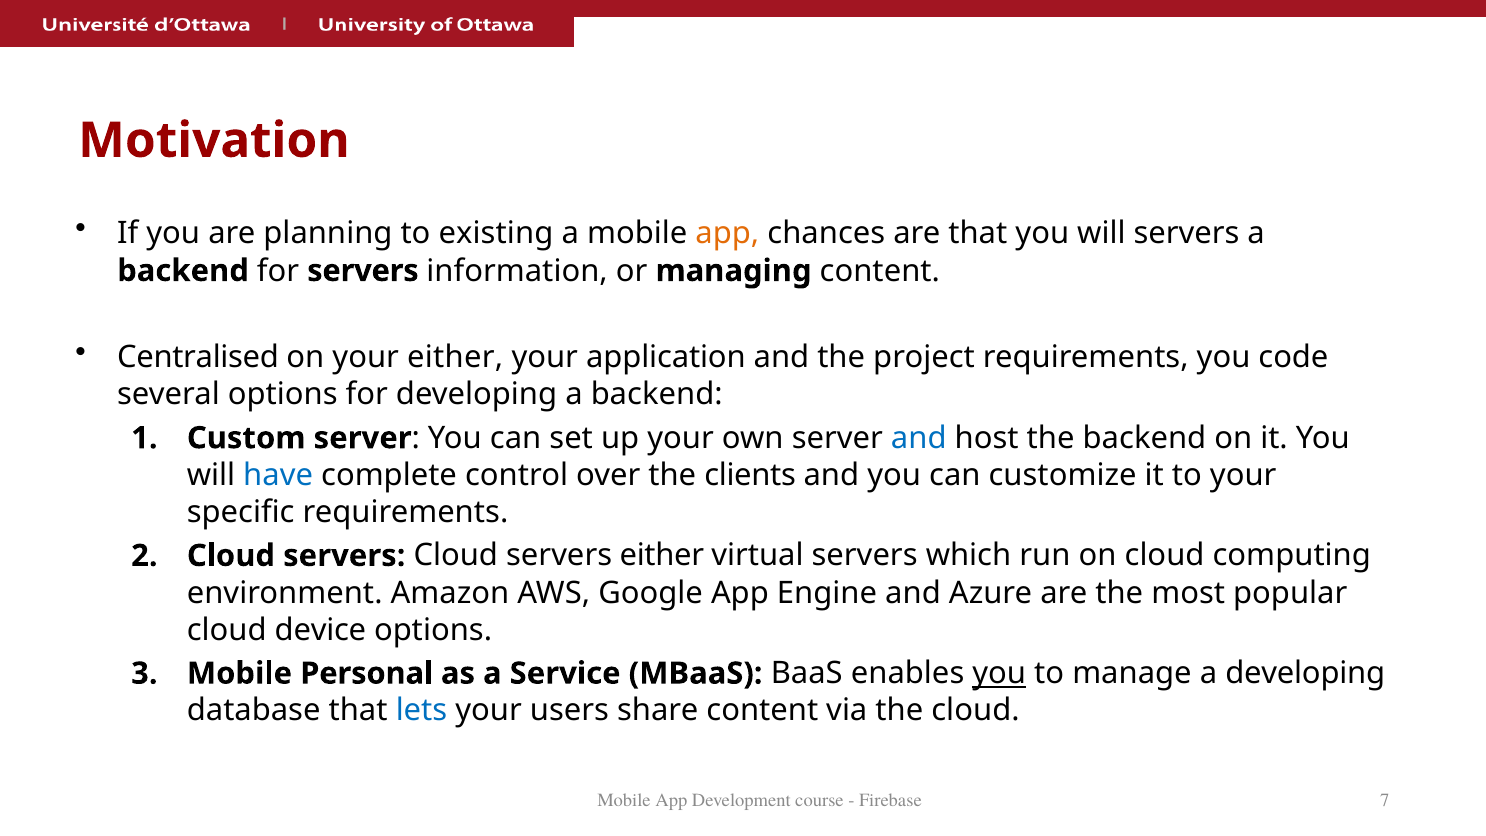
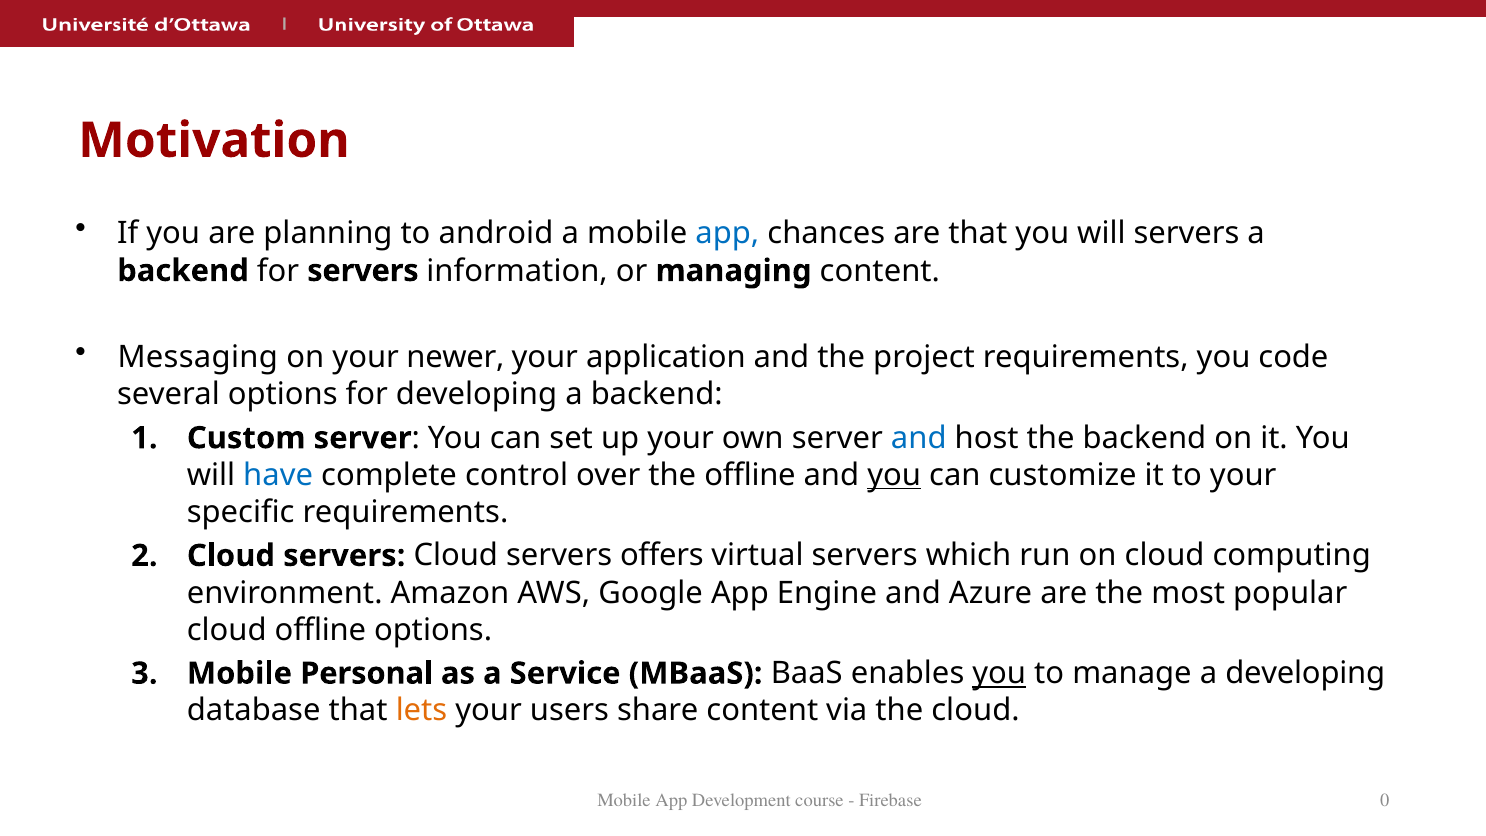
existing: existing -> android (496, 234)
app colour: orange -> blue (727, 234)
Centralised: Centralised -> Messaging (198, 357)
your either: either -> newer (455, 357)
the clients: clients -> offline (750, 475)
you underline: none -> present (894, 475)
servers either: either -> offers (662, 556)
cloud device: device -> offline (320, 630)
lets colour: blue -> orange (421, 711)
7: 7 -> 0 (1385, 800)
